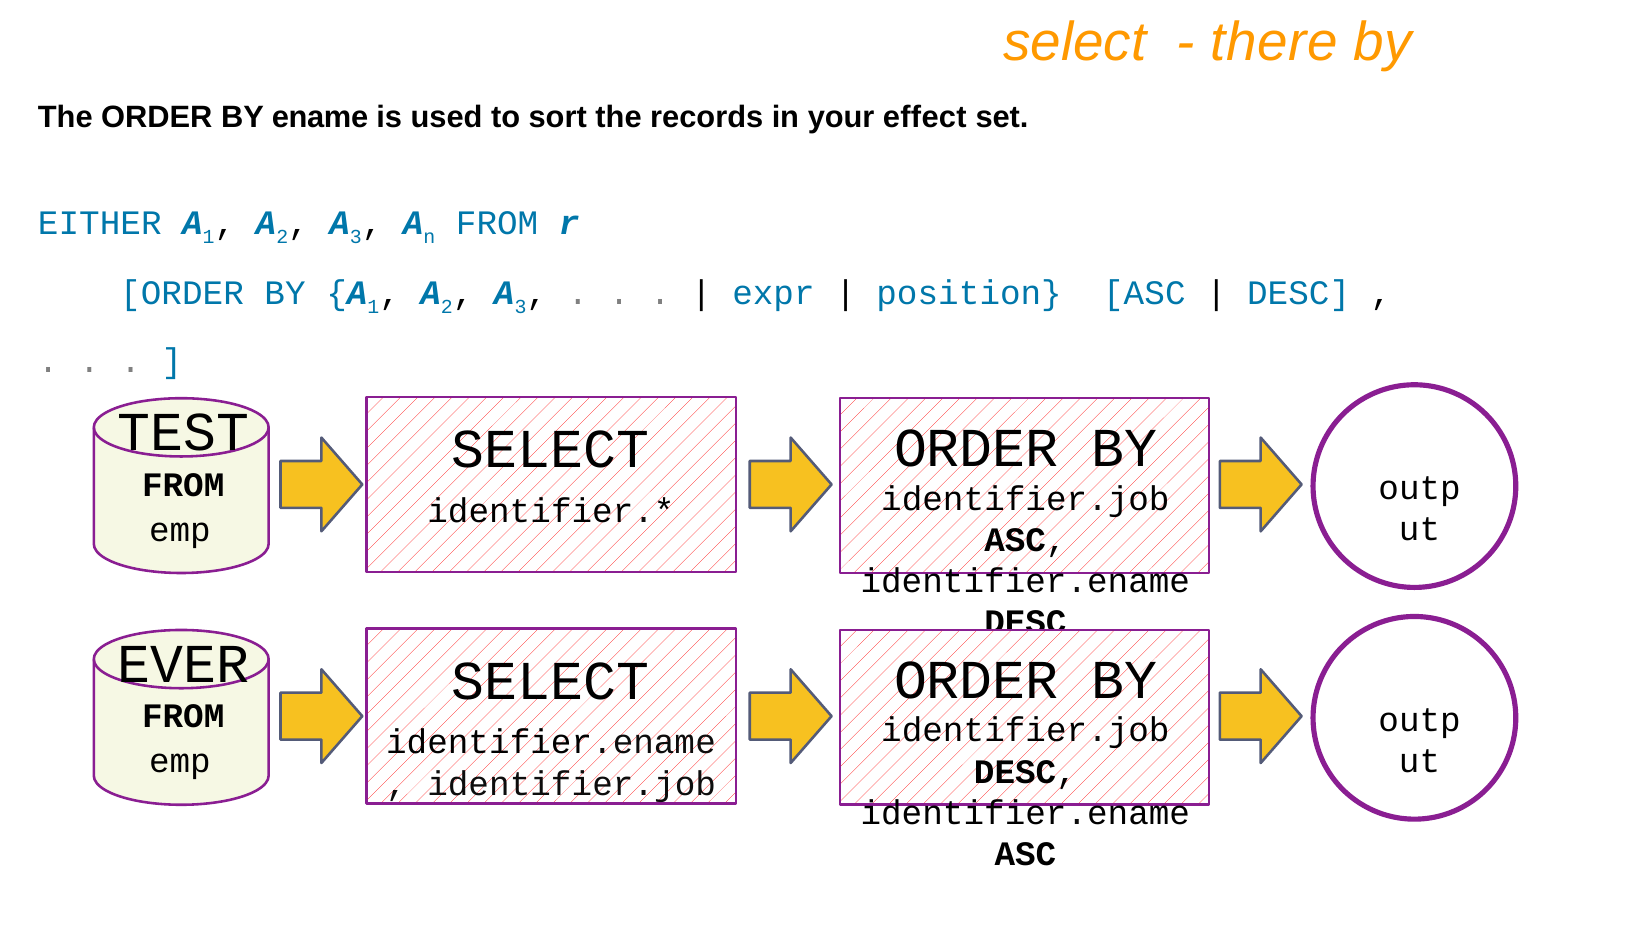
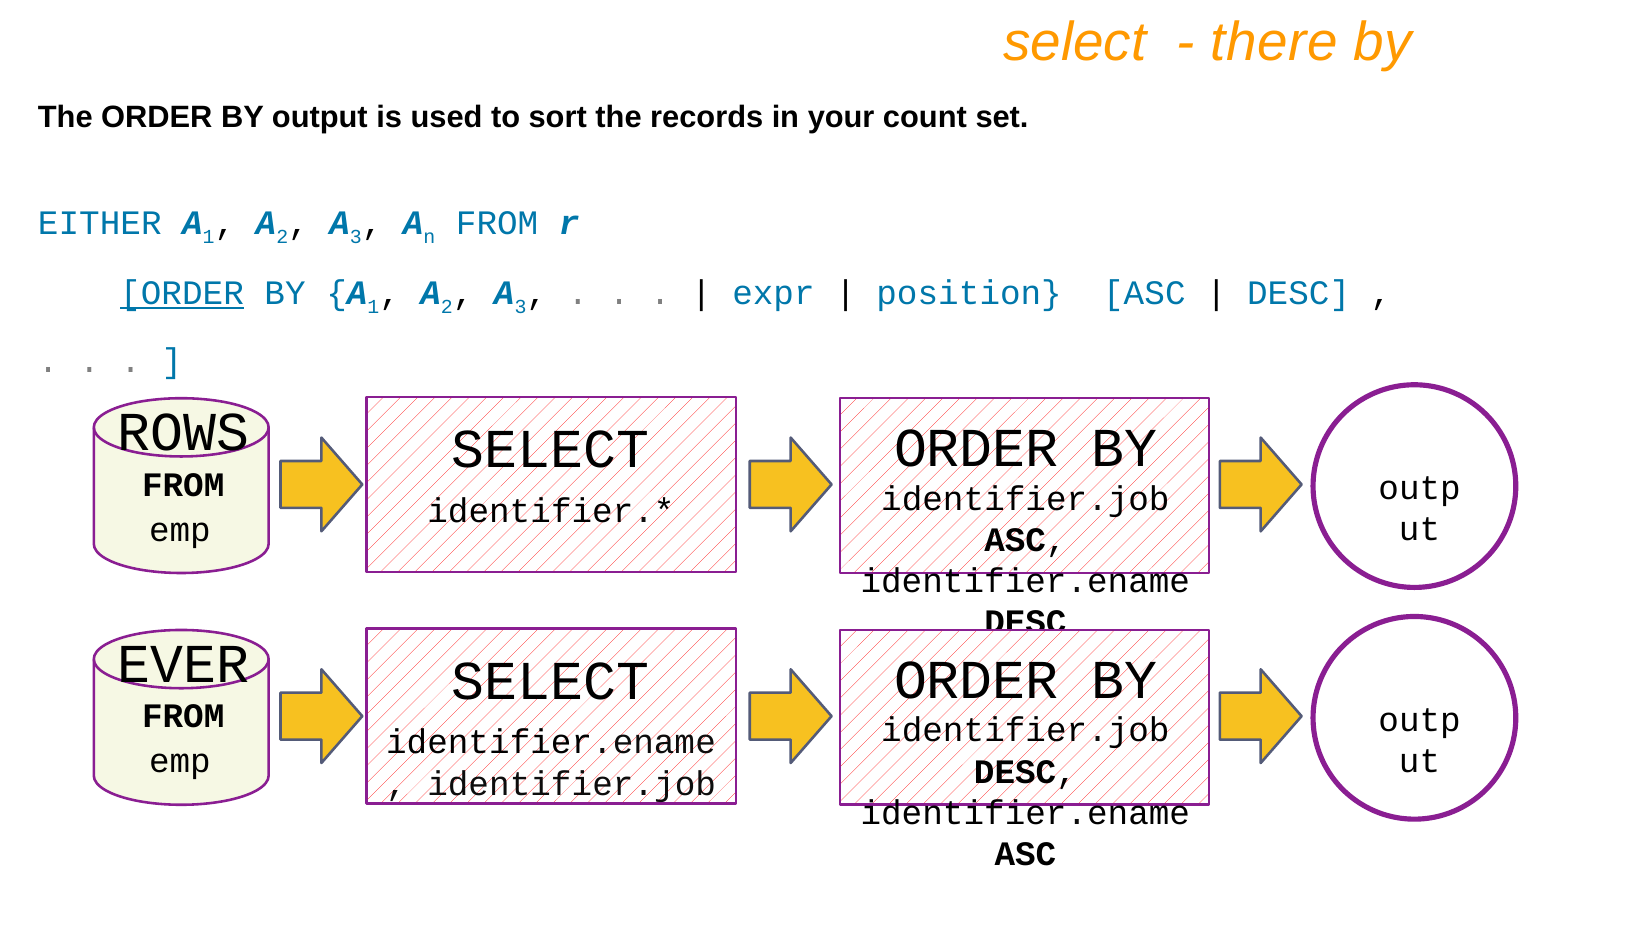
ename: ename -> output (320, 117)
effect: effect -> count (925, 117)
ORDER underline: none -> present (182, 294)
TEST: TEST -> ROWS (183, 433)
